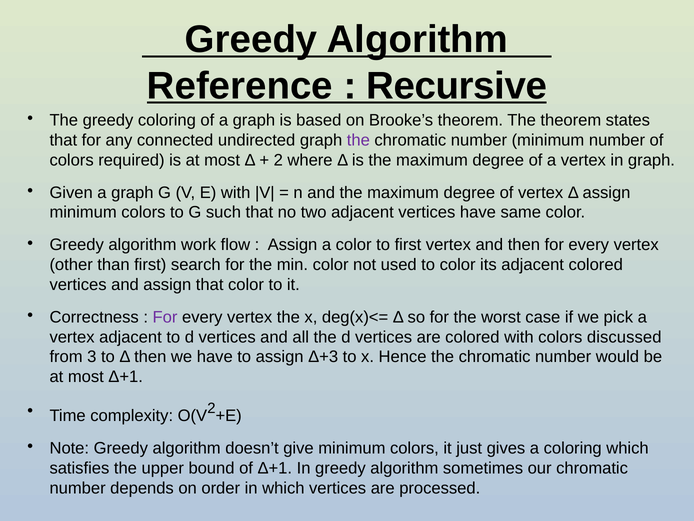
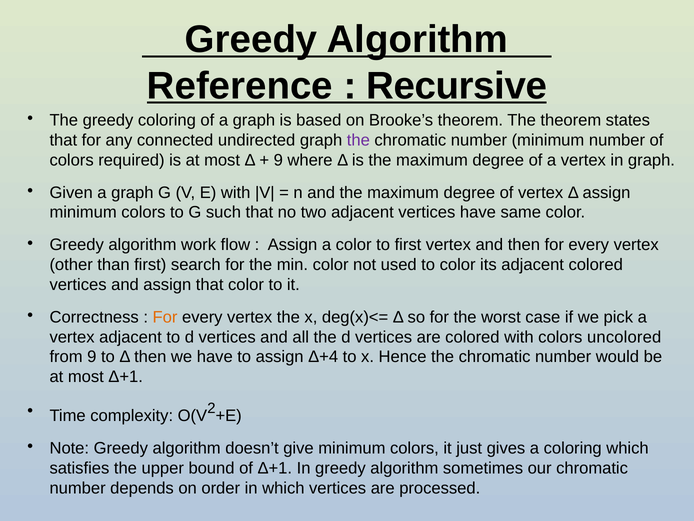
2: 2 -> 9 (278, 160)
For colour: purple -> orange (165, 317)
discussed: discussed -> uncolored (624, 337)
from 3: 3 -> 9 (92, 357)
Δ+3: Δ+3 -> Δ+4 (323, 357)
